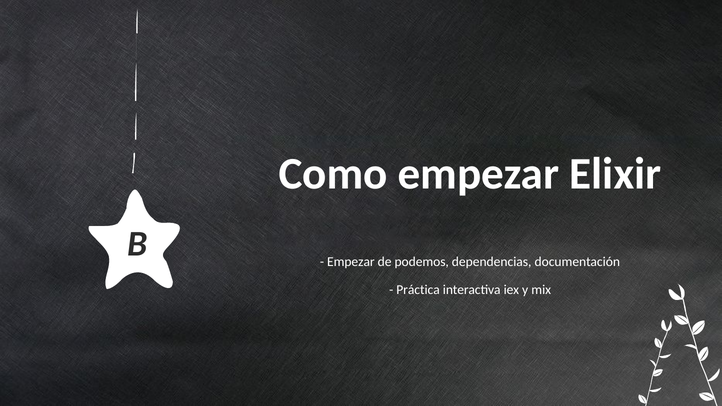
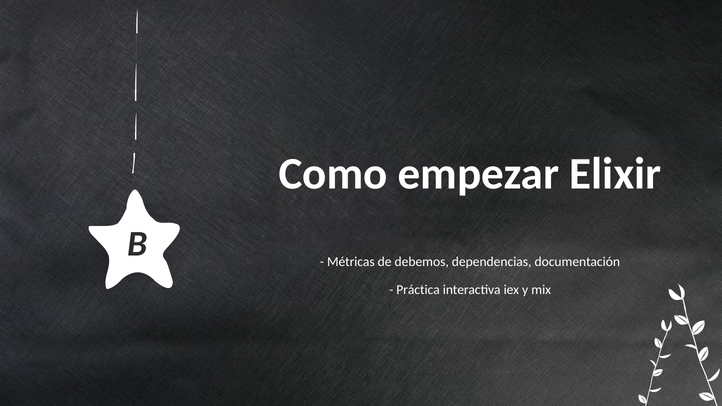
Empezar: Empezar -> Métricas (351, 262)
podemos: podemos -> debemos (422, 262)
